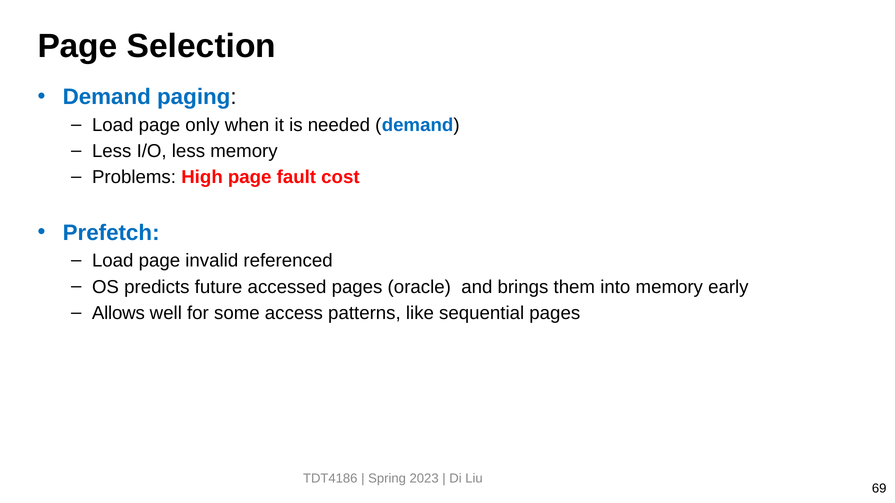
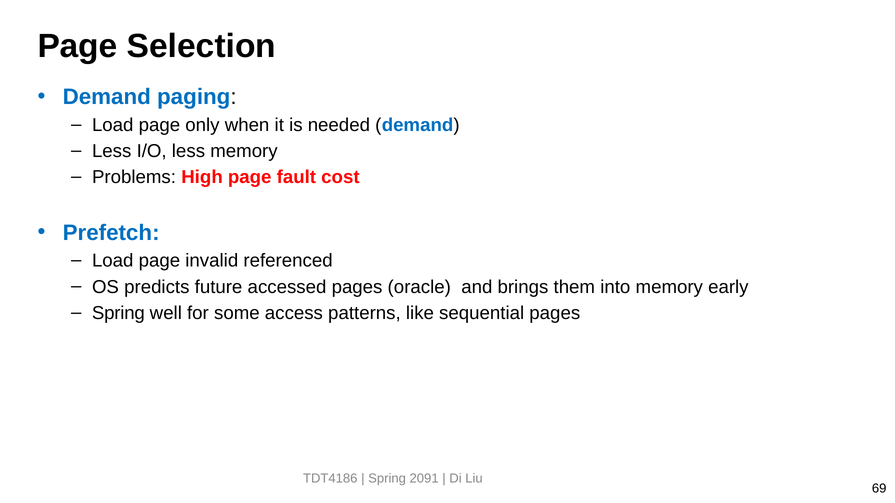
Allows: Allows -> Spring (118, 313)
2023: 2023 -> 2091 (424, 479)
